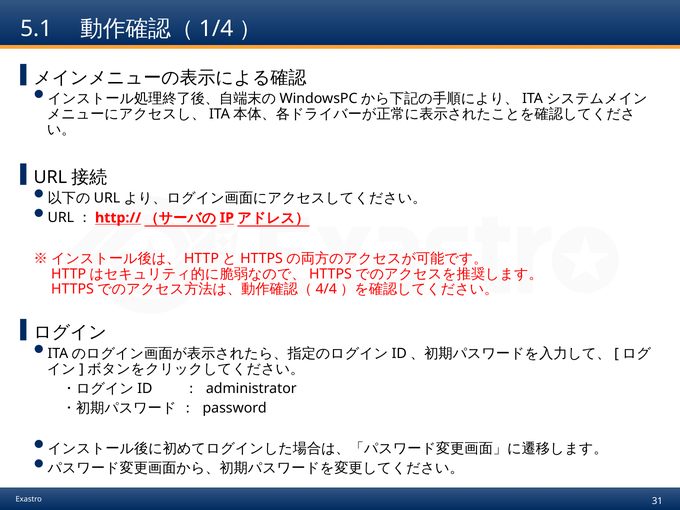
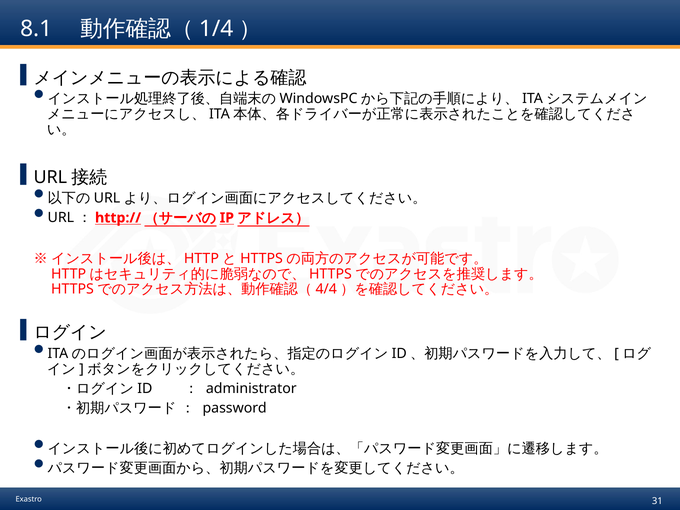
5.1: 5.1 -> 8.1 (36, 29)
